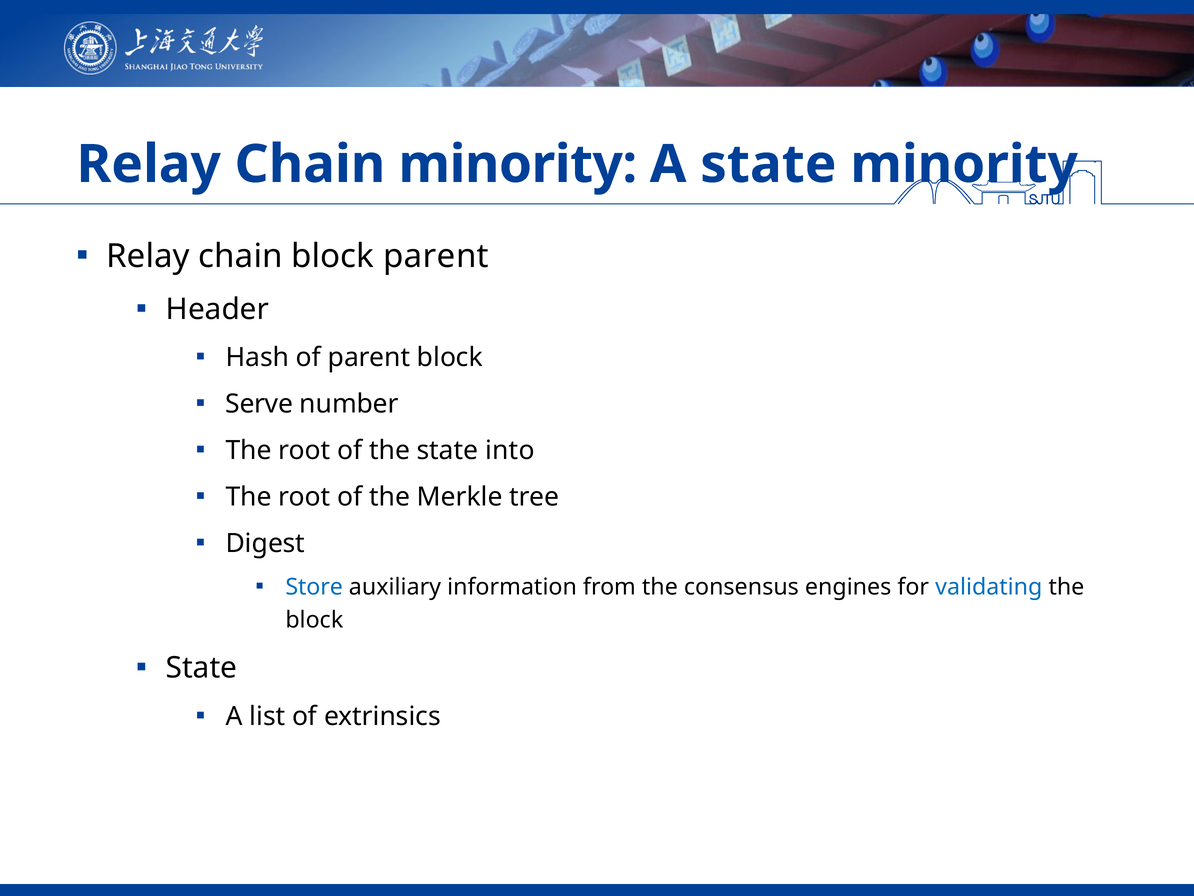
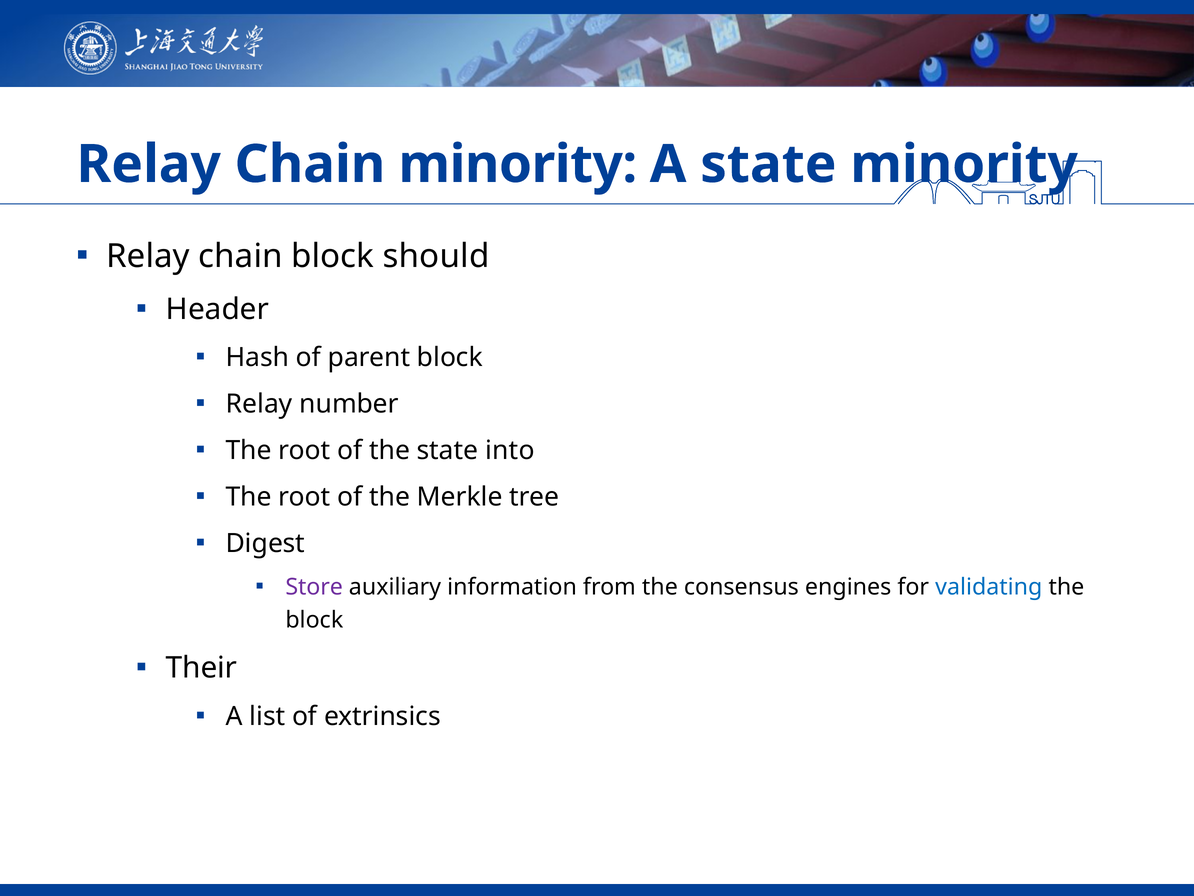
block parent: parent -> should (436, 256)
Serve: Serve -> Relay (259, 404)
Store colour: blue -> purple (314, 587)
State: State -> Their (202, 668)
